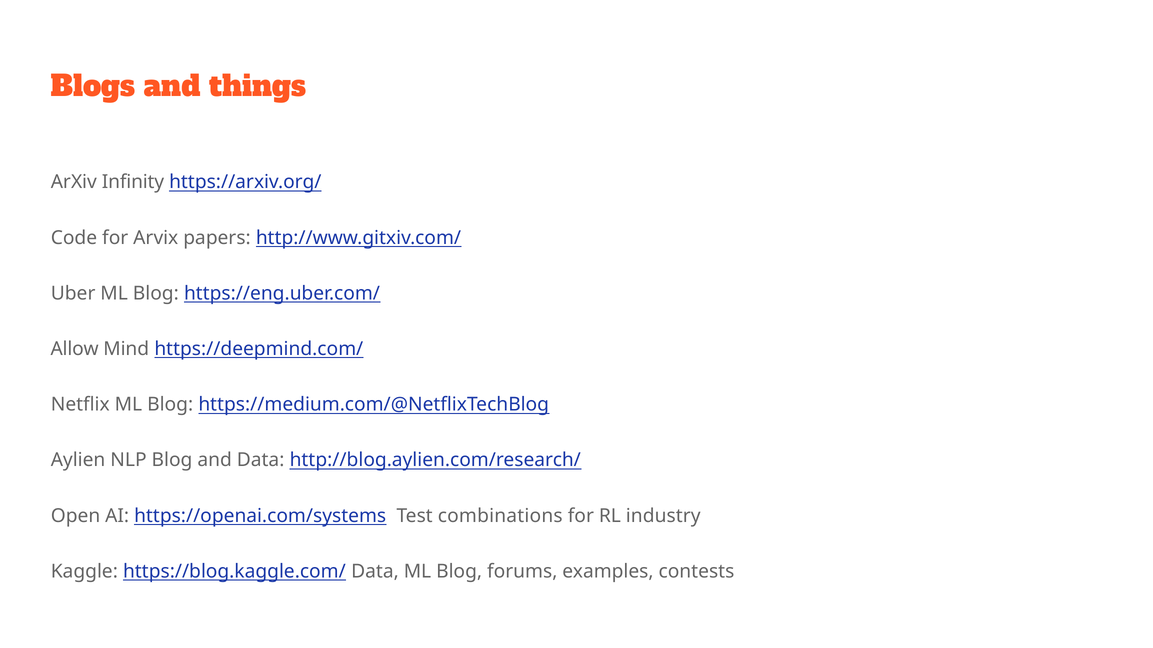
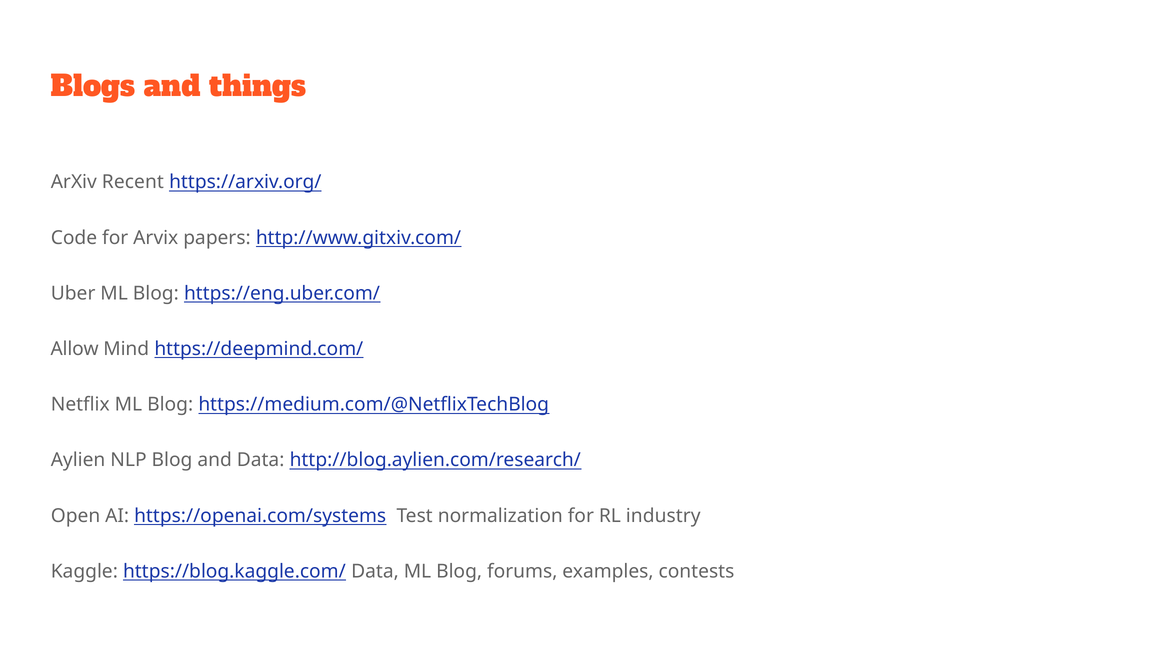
Infinity: Infinity -> Recent (133, 182)
combinations: combinations -> normalization (500, 516)
